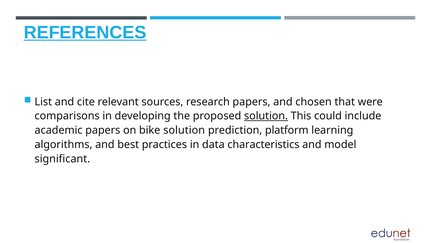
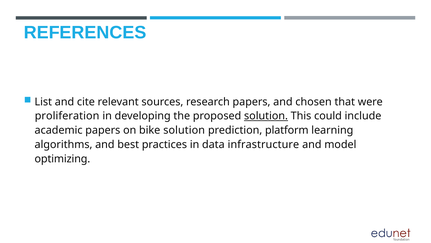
REFERENCES underline: present -> none (85, 32)
comparisons: comparisons -> proliferation (67, 116)
characteristics: characteristics -> infrastructure (263, 144)
significant: significant -> optimizing (62, 158)
